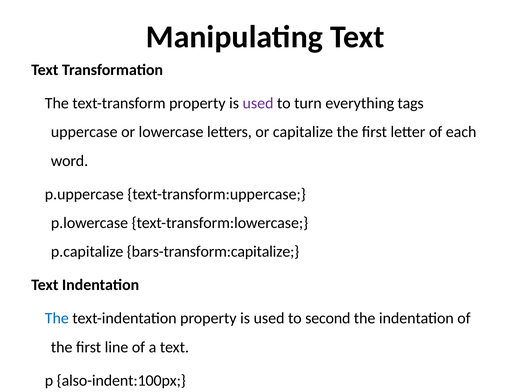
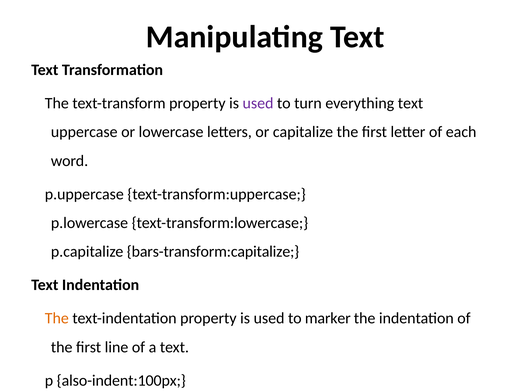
everything tags: tags -> text (411, 103)
The colour: blue -> orange (57, 318)
second: second -> marker (328, 318)
